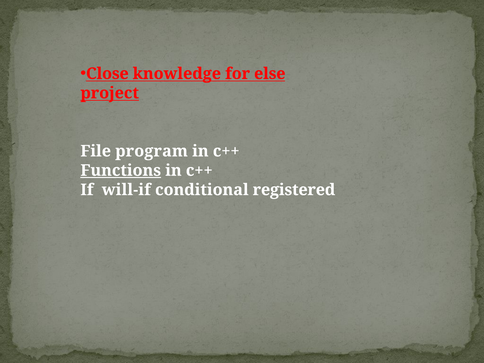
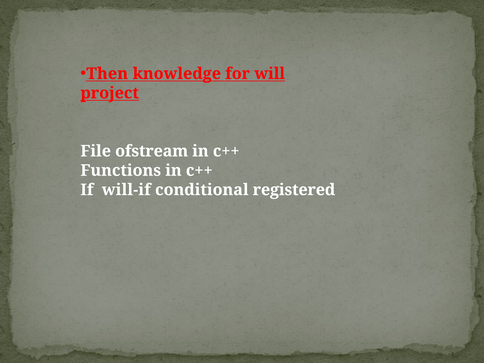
Close: Close -> Then (107, 74)
else: else -> will (270, 74)
program: program -> ofstream (152, 151)
Functions underline: present -> none (121, 170)
